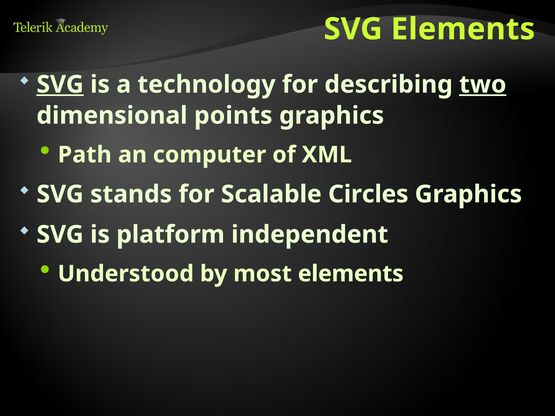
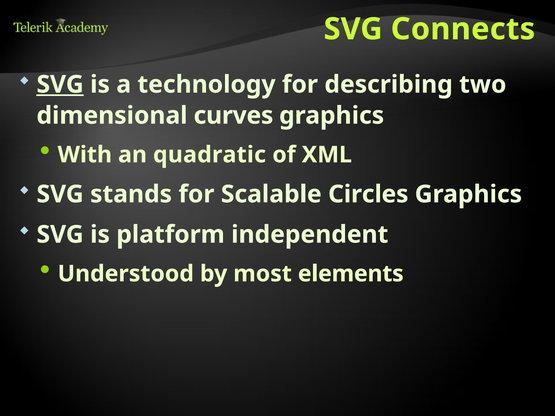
SVG Elements: Elements -> Connects (463, 29)
two underline: present -> none (483, 85)
points: points -> curves (233, 116)
Path: Path -> With (85, 155)
computer: computer -> quadratic (209, 155)
